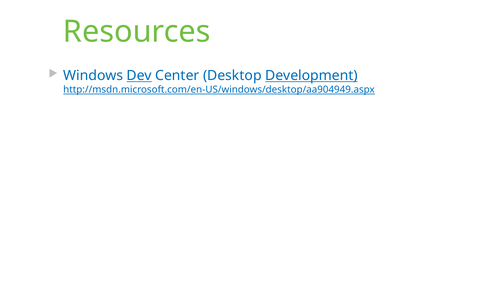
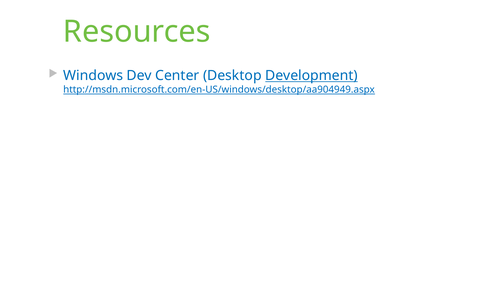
Dev underline: present -> none (139, 76)
